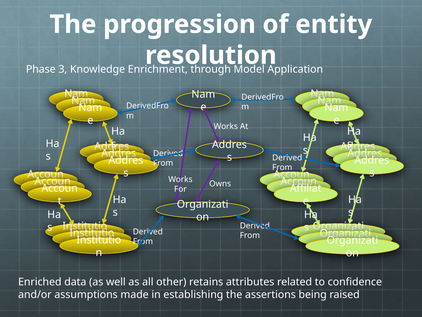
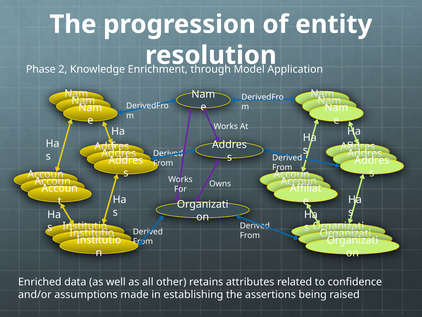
3: 3 -> 2 (63, 69)
